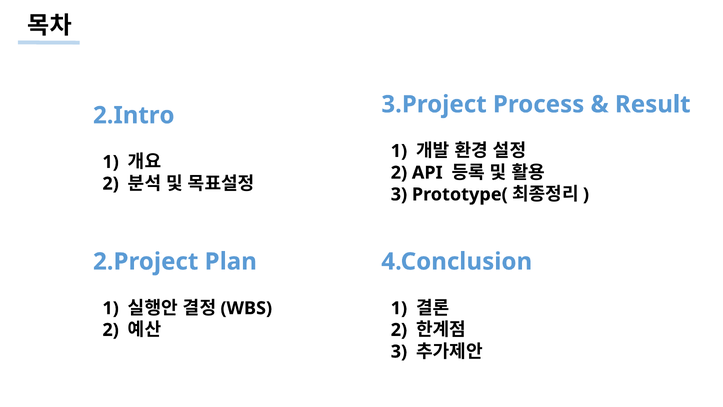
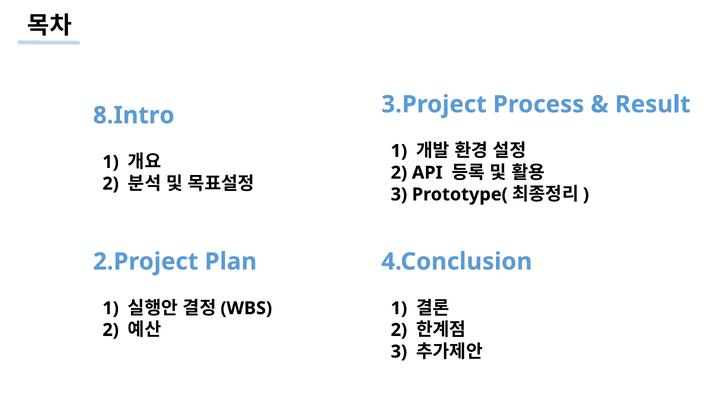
2.Intro: 2.Intro -> 8.Intro (134, 115)
